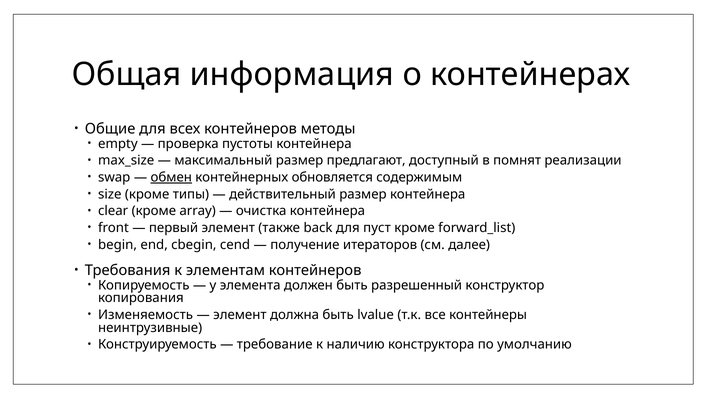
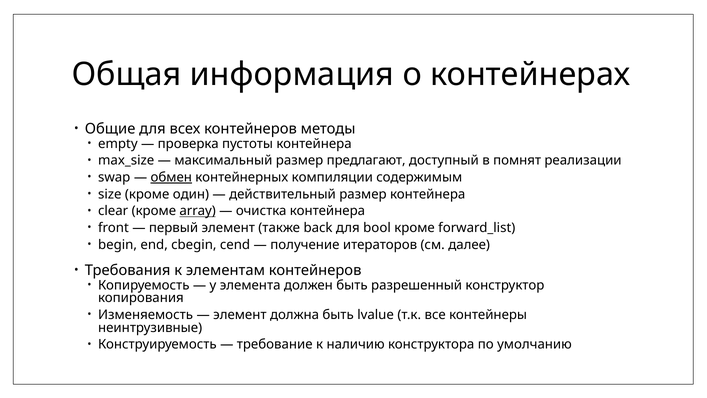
обновляется: обновляется -> компиляции (332, 177)
типы: типы -> один (191, 194)
array underline: none -> present (198, 211)
пуст: пуст -> bool (377, 228)
